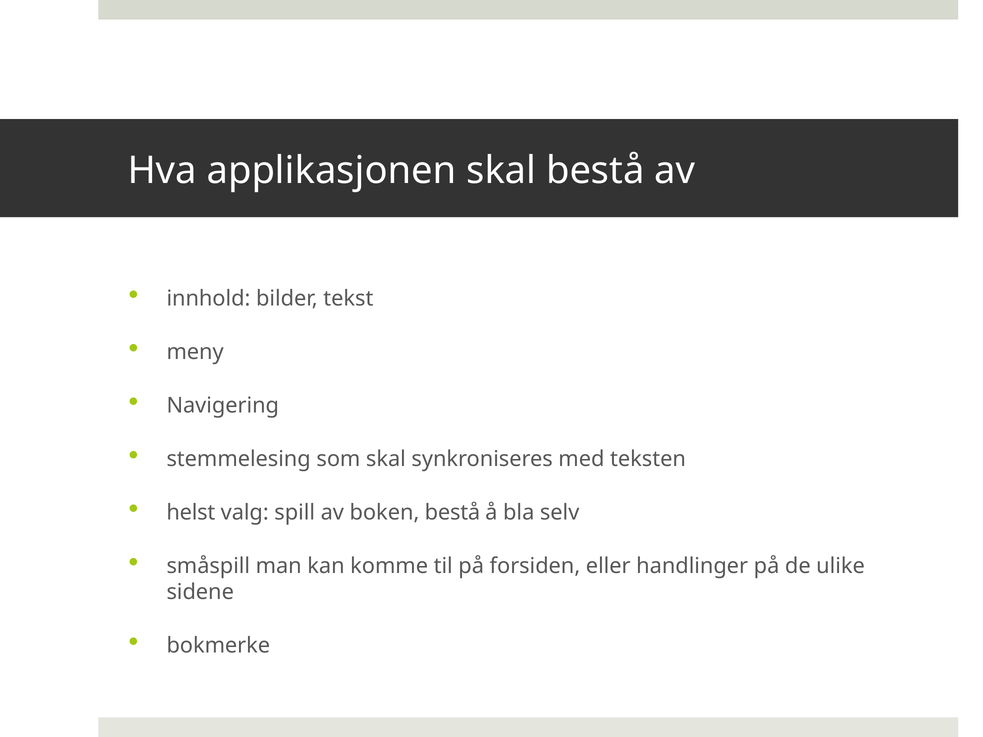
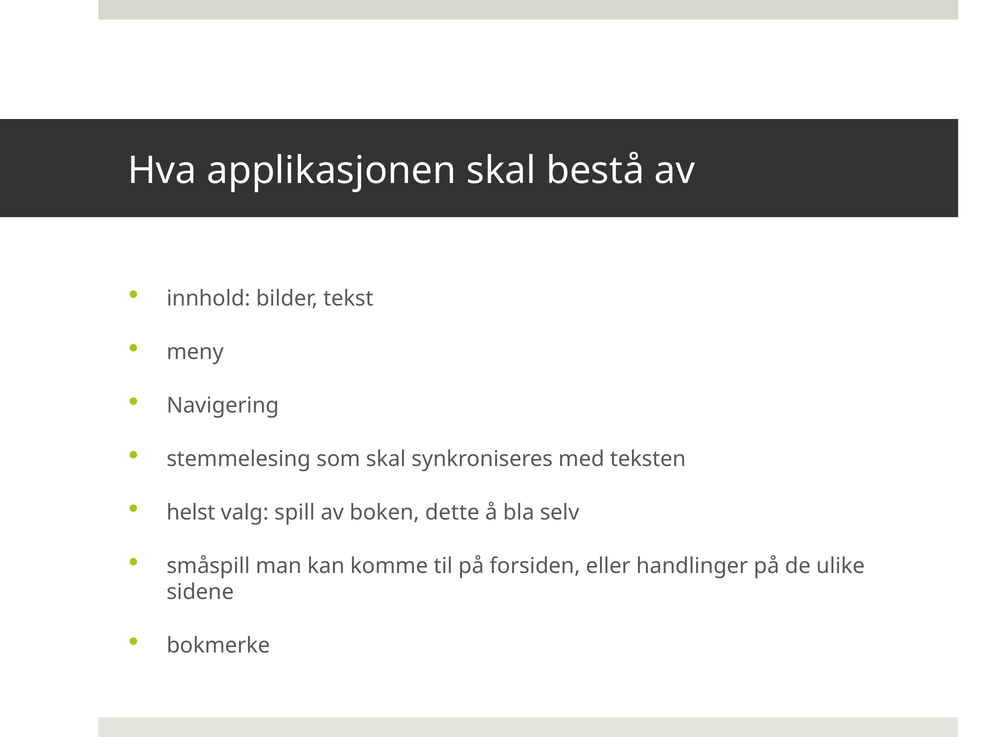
boken bestå: bestå -> dette (452, 513)
